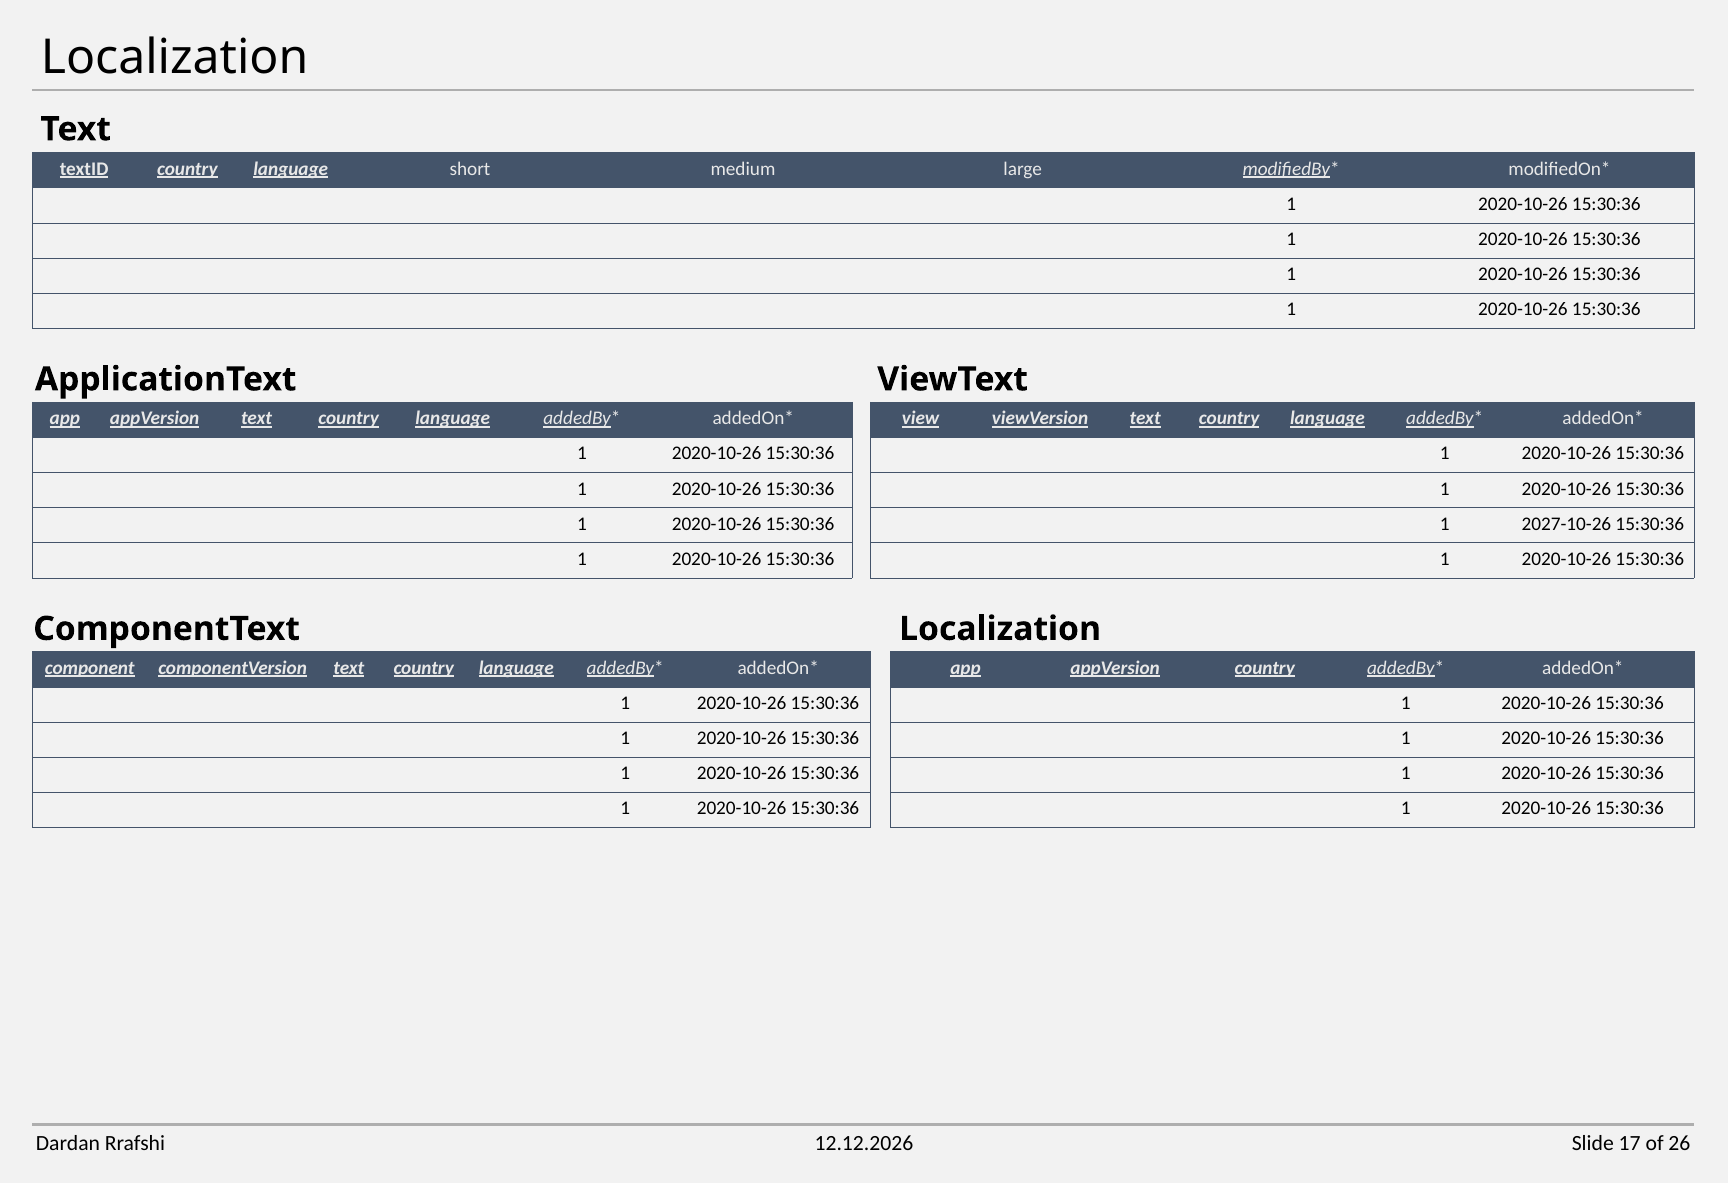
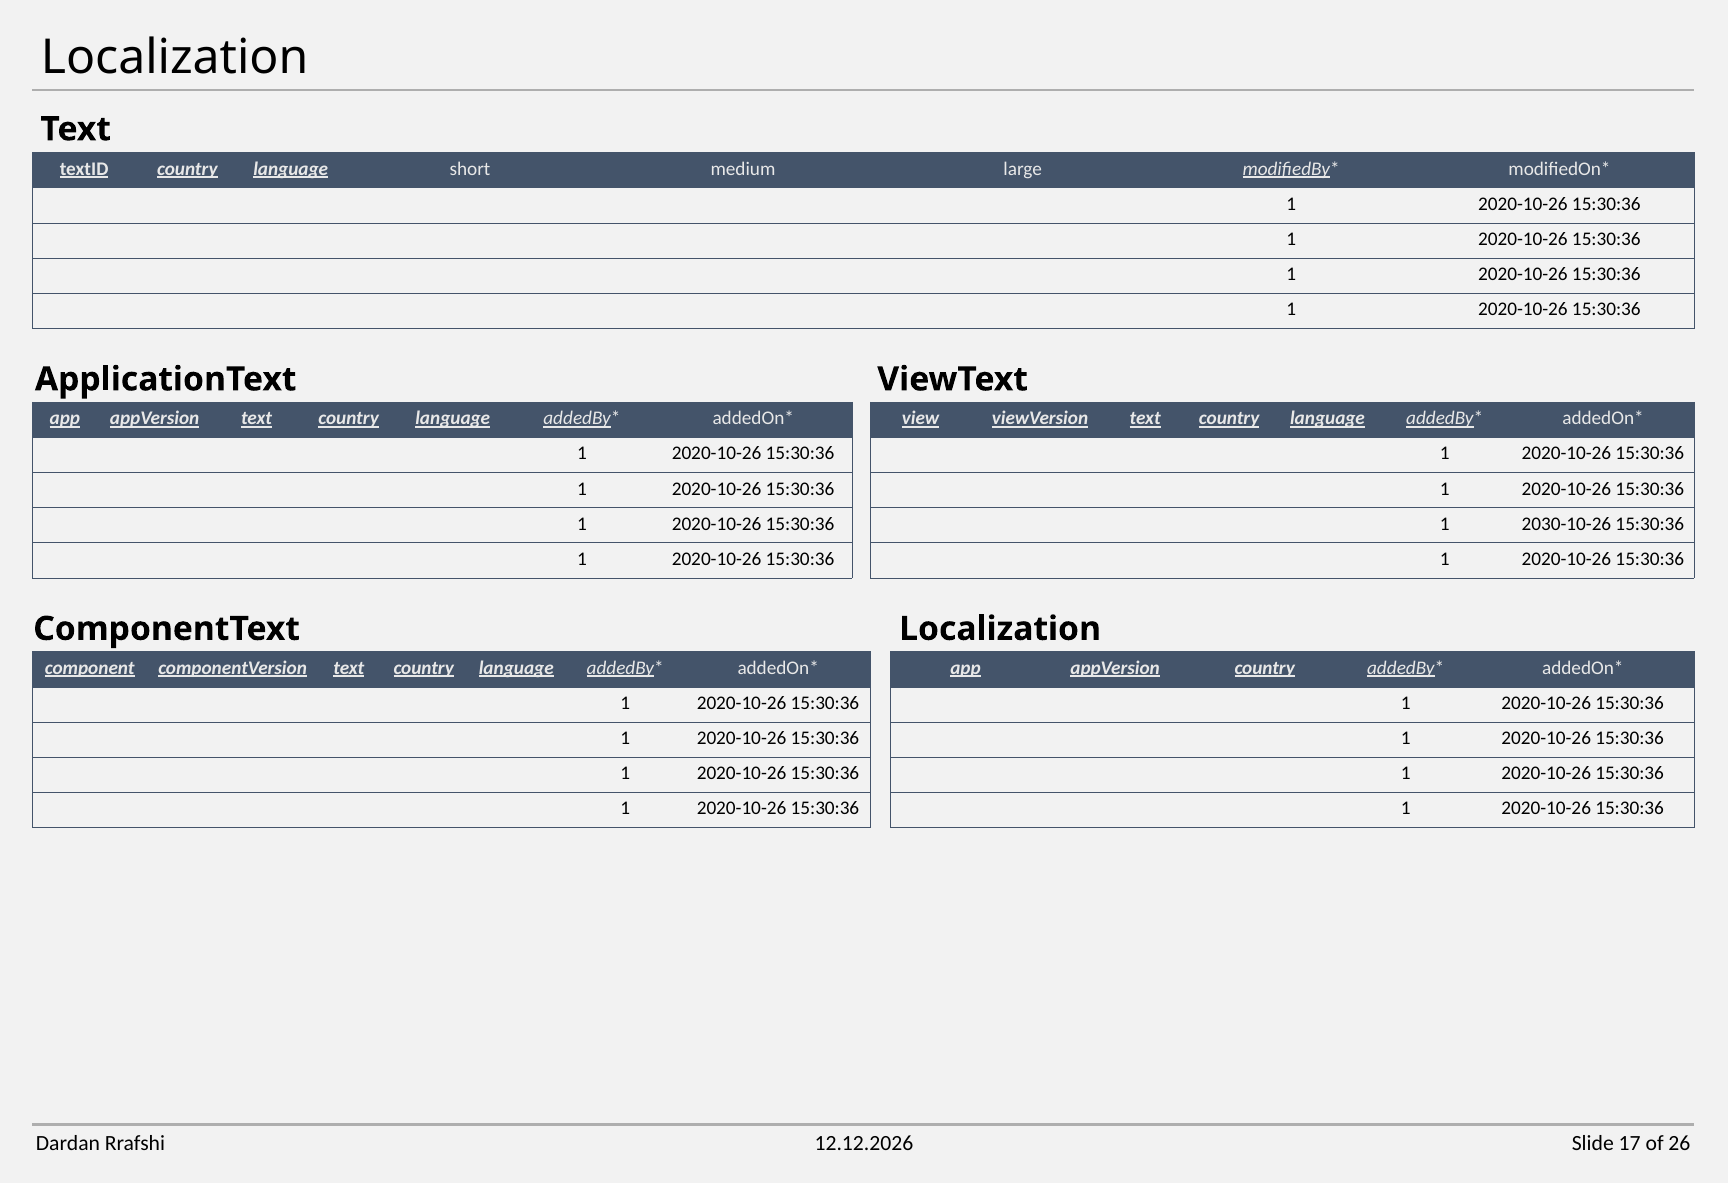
2027-10-26: 2027-10-26 -> 2030-10-26 (1566, 524)
